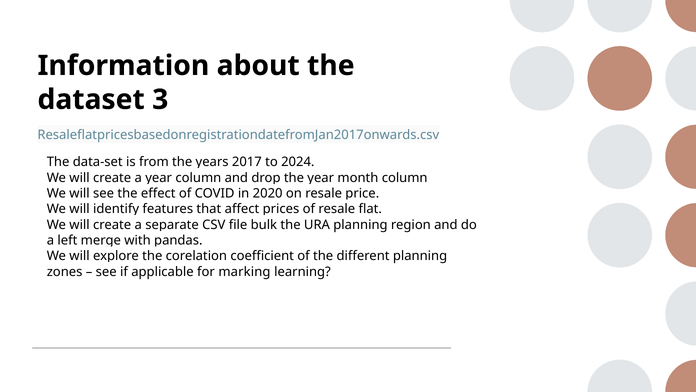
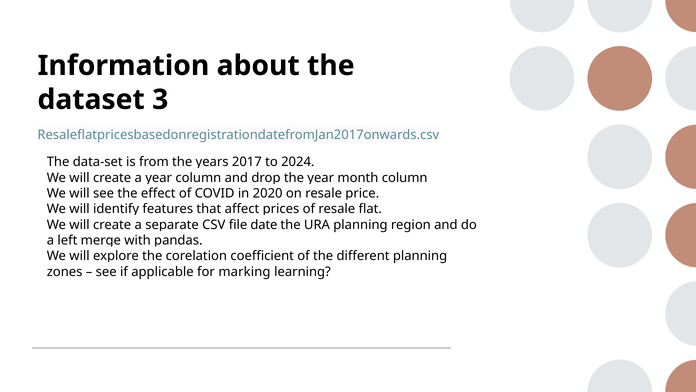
bulk: bulk -> date (264, 224)
